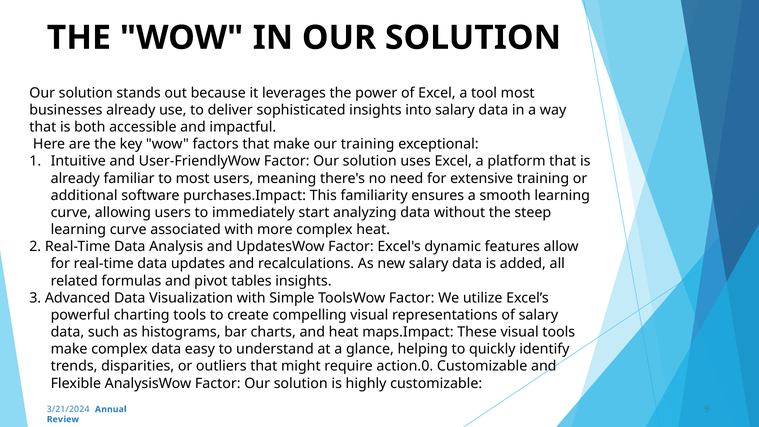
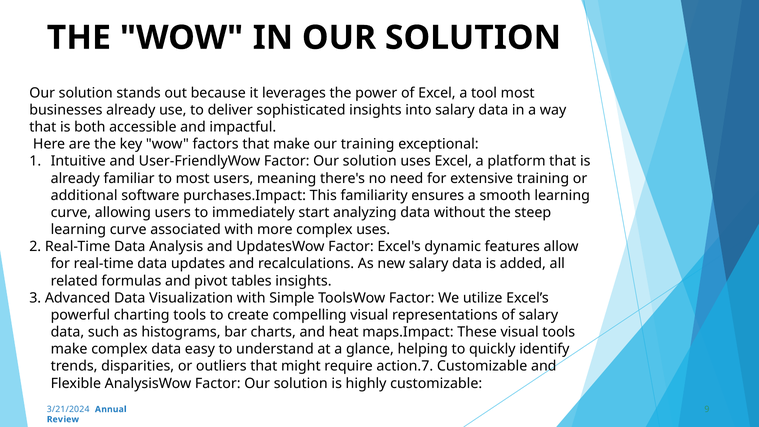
complex heat: heat -> uses (373, 230)
action.0: action.0 -> action.7 (405, 366)
